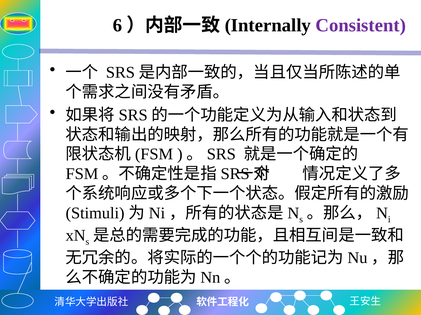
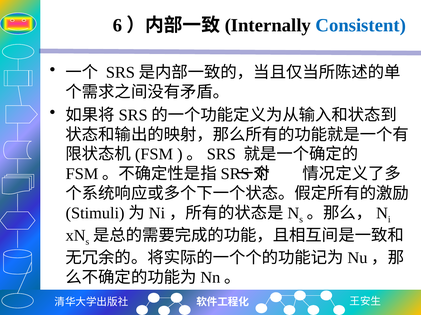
Consistent colour: purple -> blue (361, 25)
